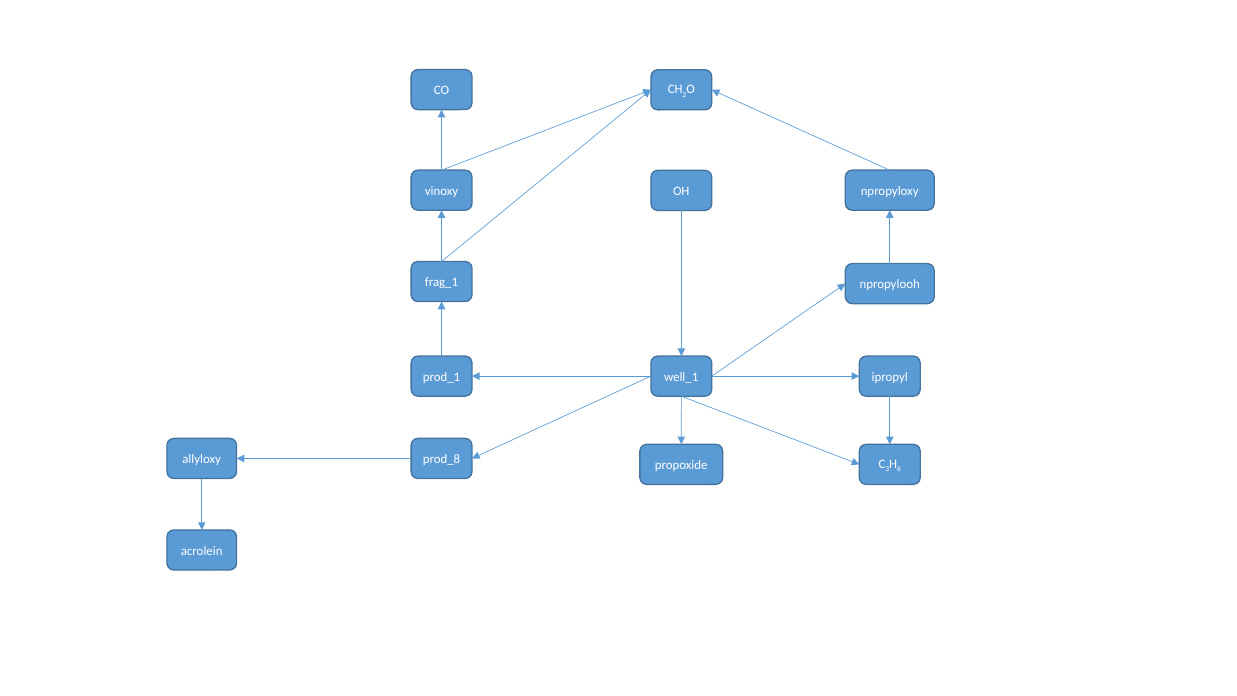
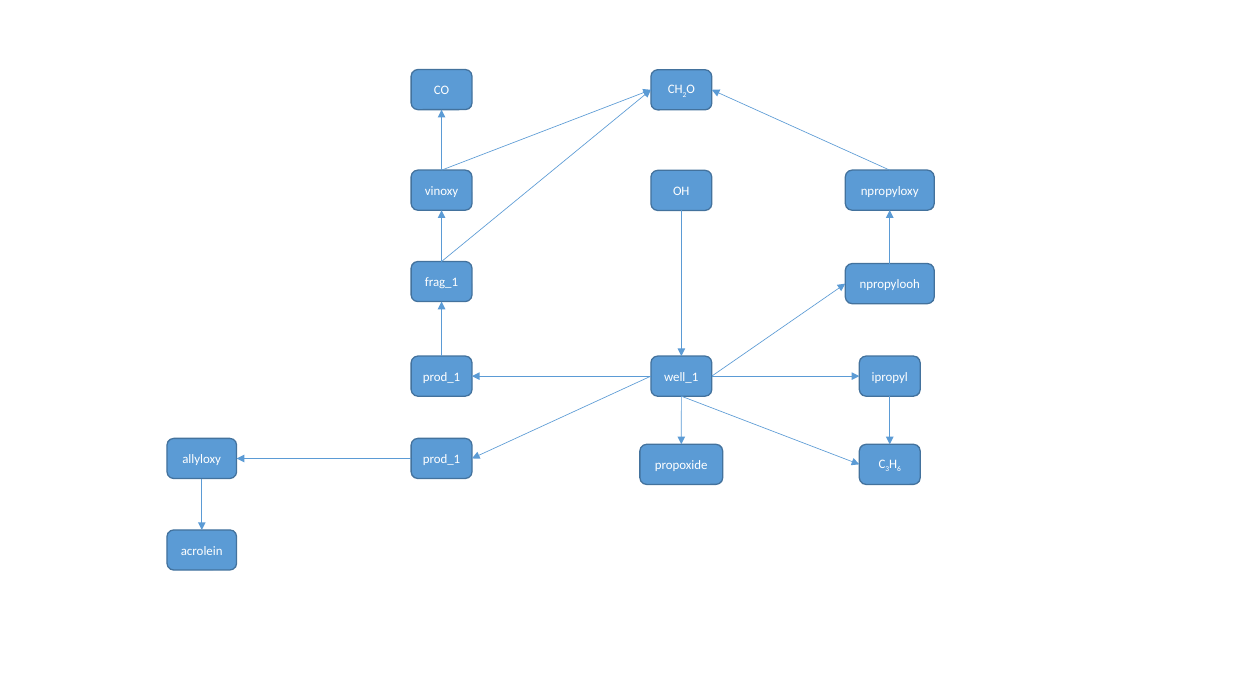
prod_8: prod_8 -> prod_1 (442, 459)
